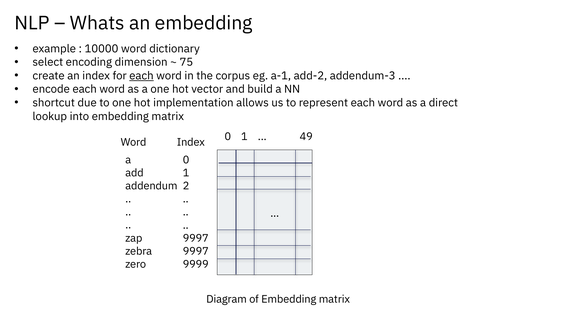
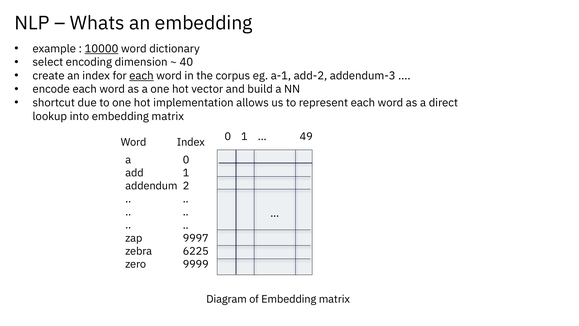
10000 underline: none -> present (102, 49)
75: 75 -> 40 (186, 62)
9997: 9997 -> 6225 (196, 251)
